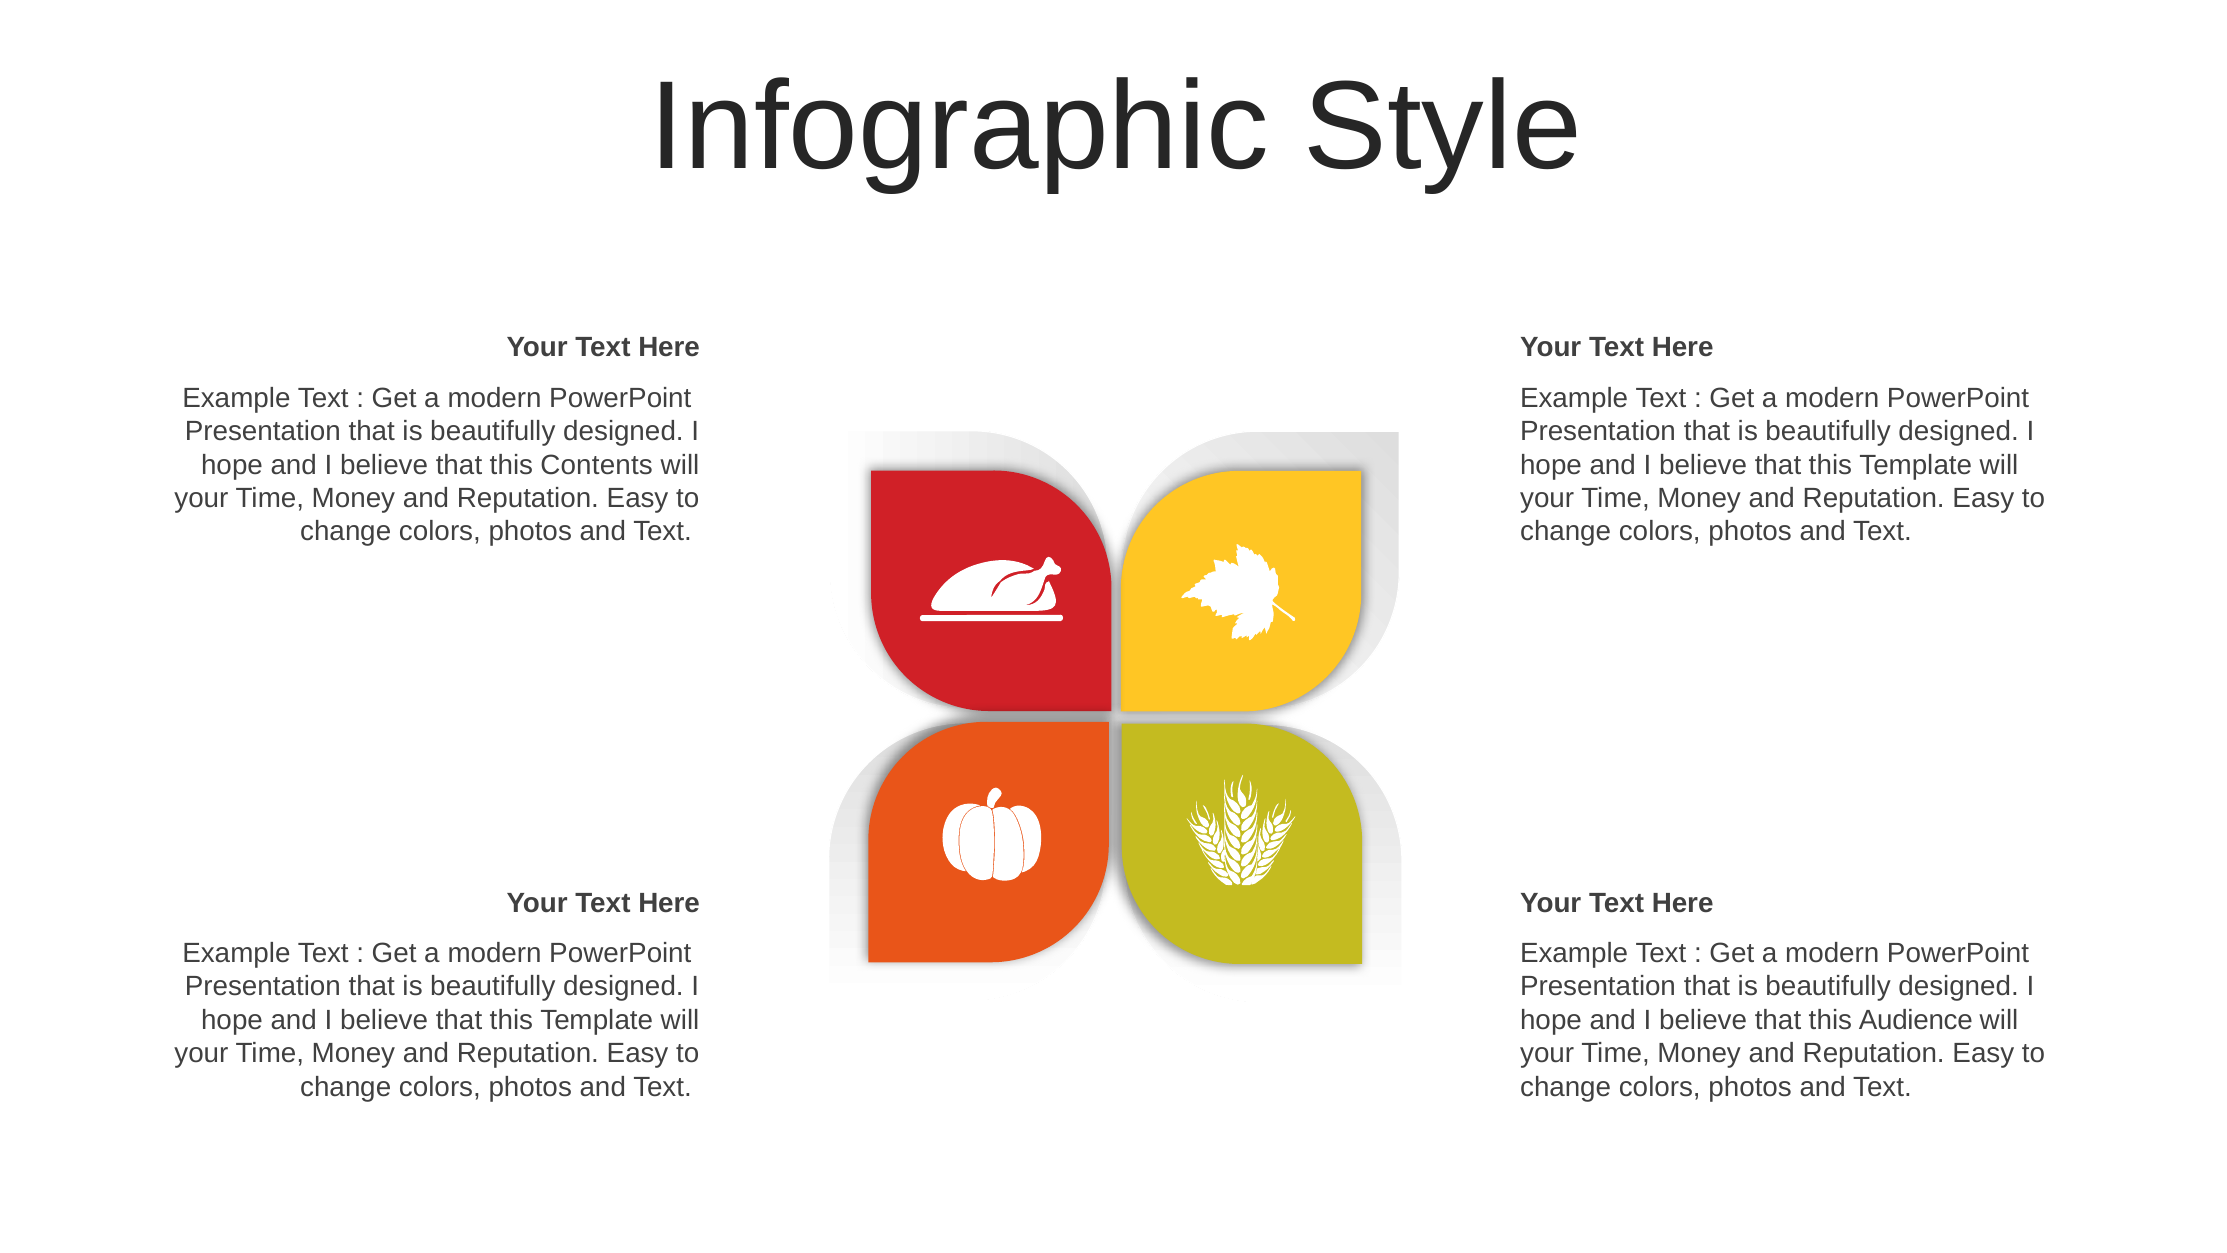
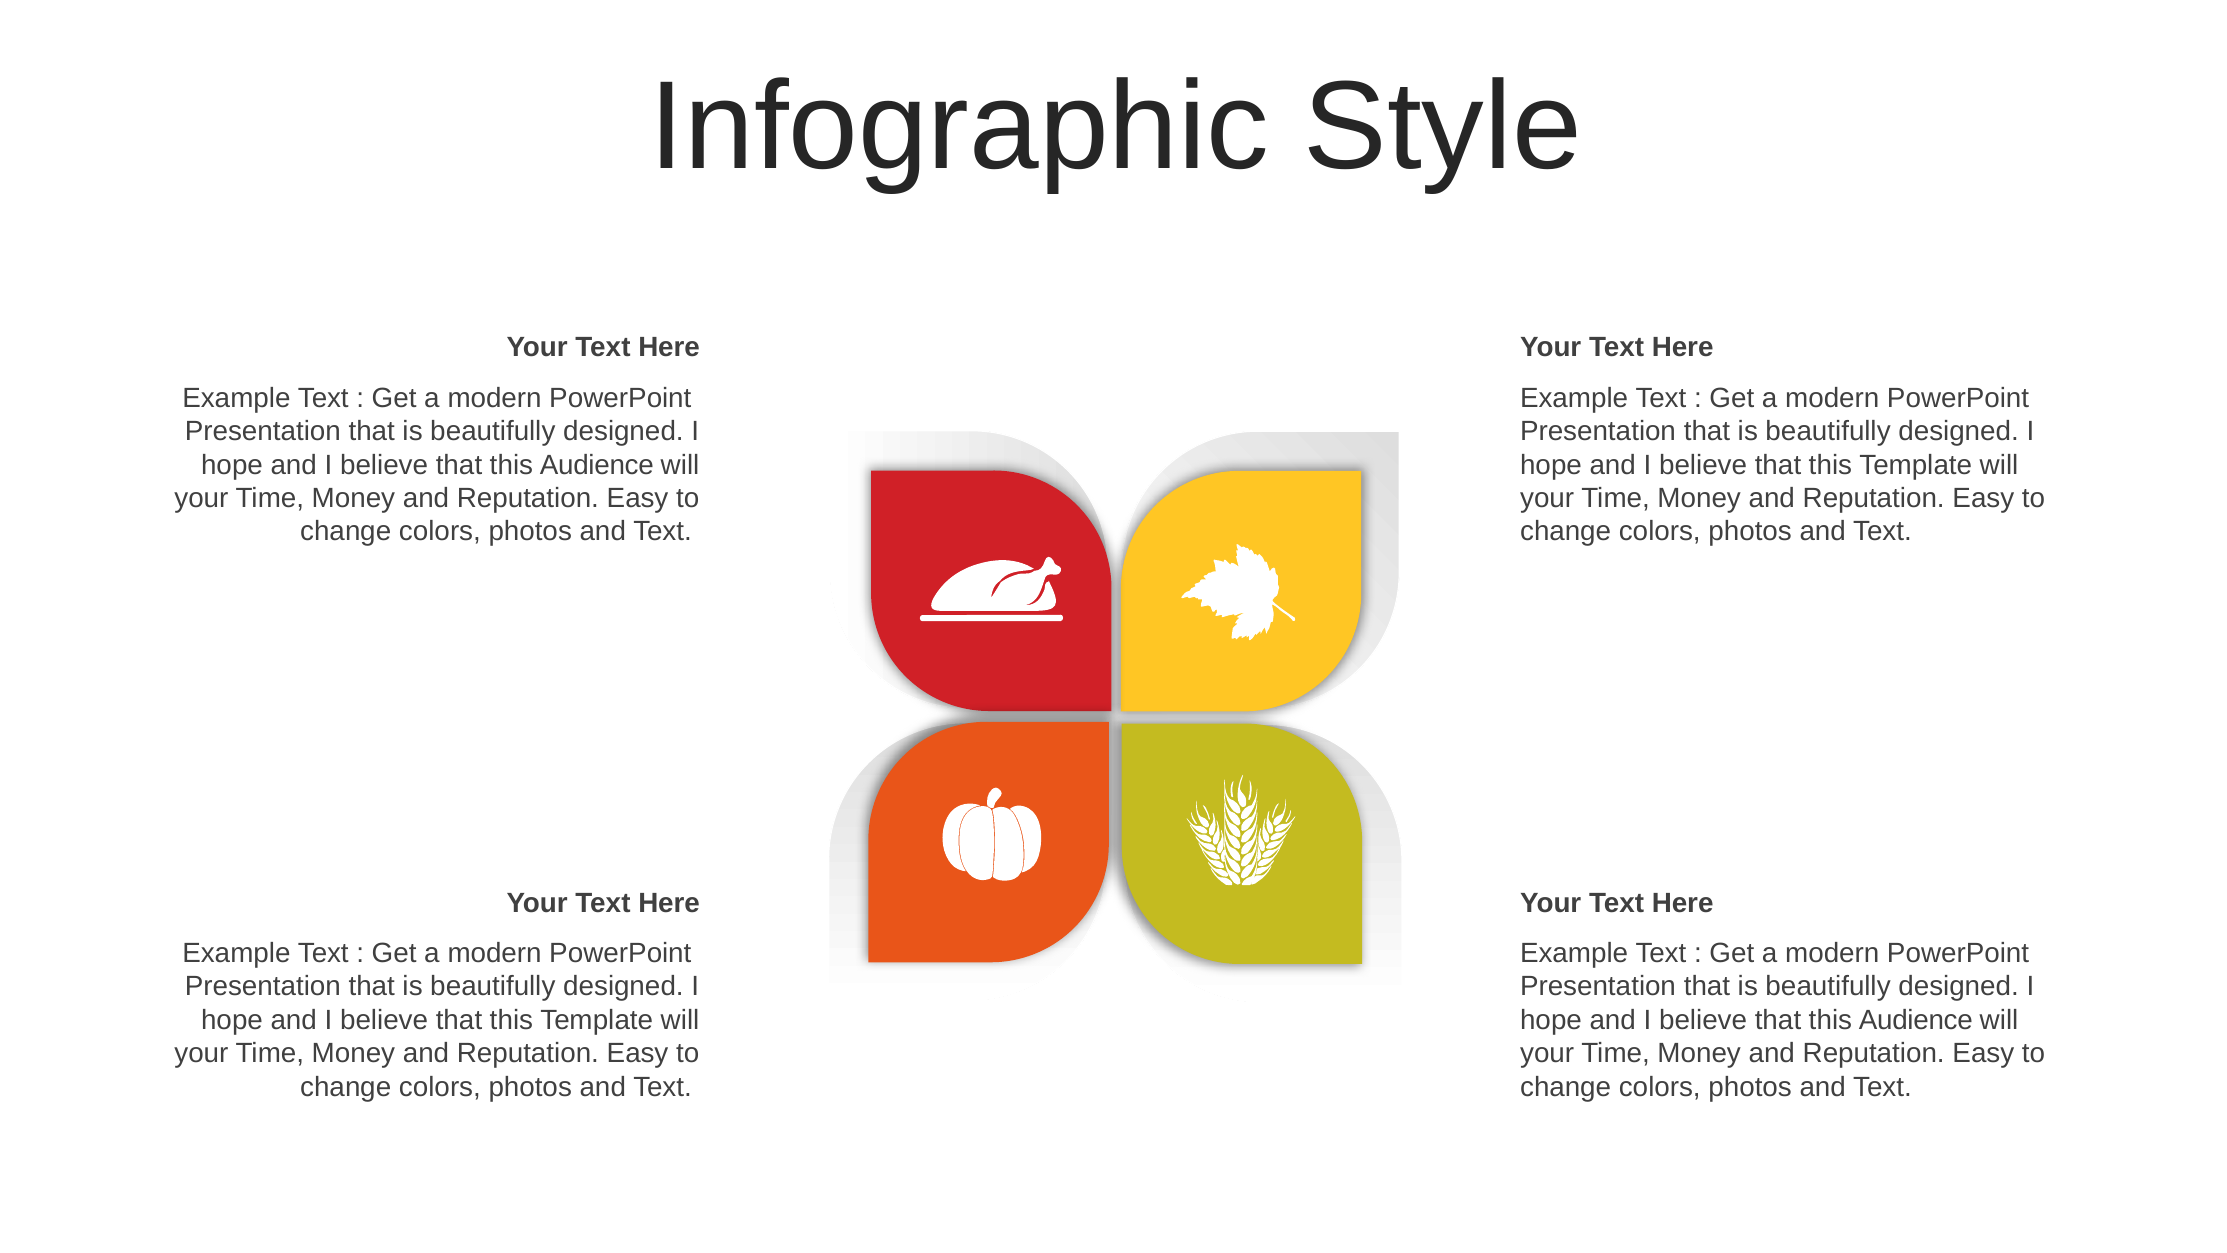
Contents: Contents -> Audience (597, 465)
